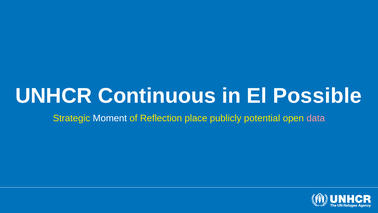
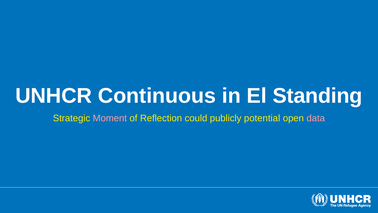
Possible: Possible -> Standing (318, 96)
Moment colour: white -> pink (110, 118)
place: place -> could (196, 118)
